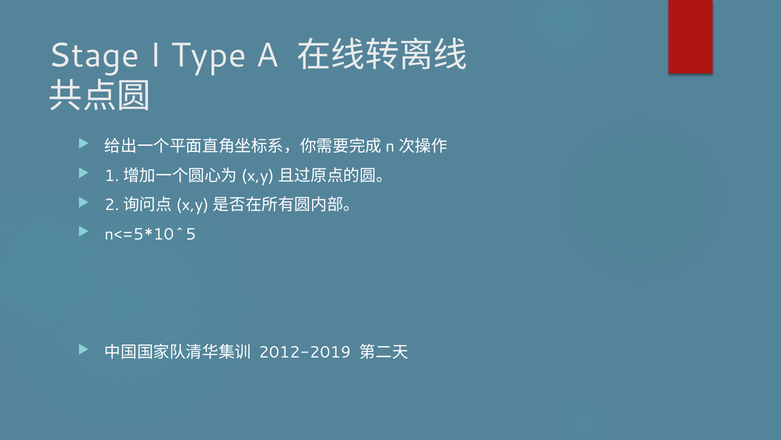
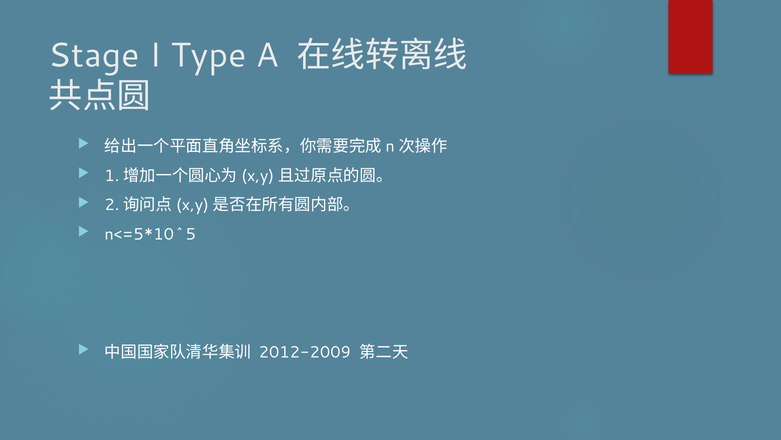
2012-2019: 2012-2019 -> 2012-2009 (305, 352)
